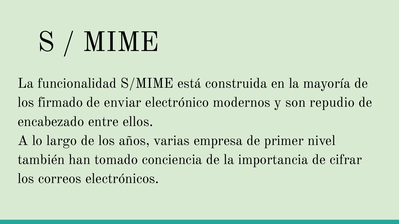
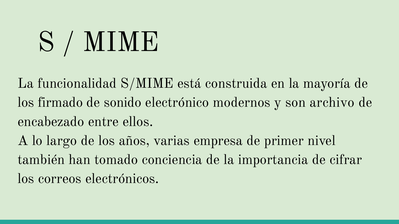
enviar: enviar -> sonido (123, 103)
repudio: repudio -> archivo (332, 103)
